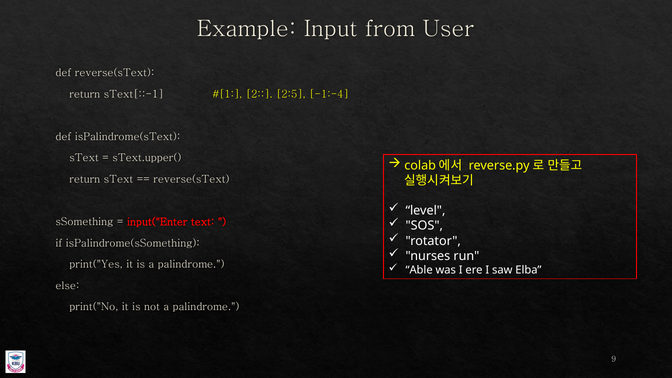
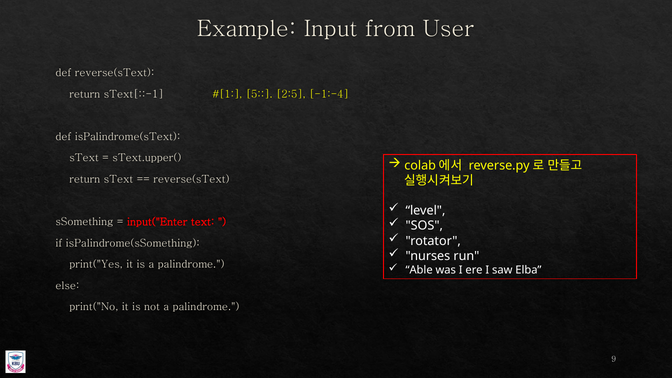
2: 2 -> 5 (259, 94)
